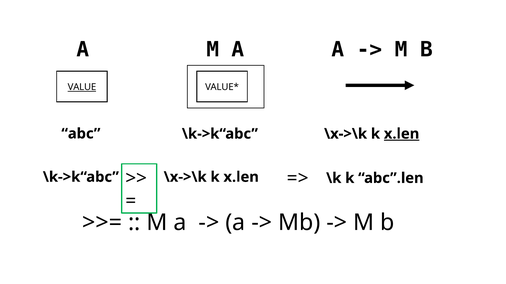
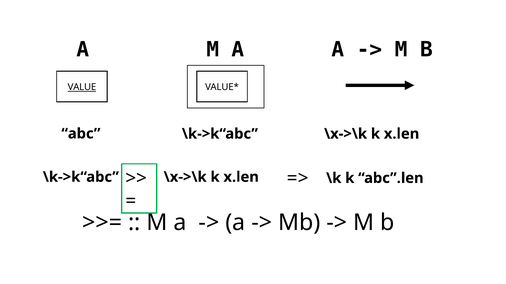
x.len underline: present -> none (402, 134)
